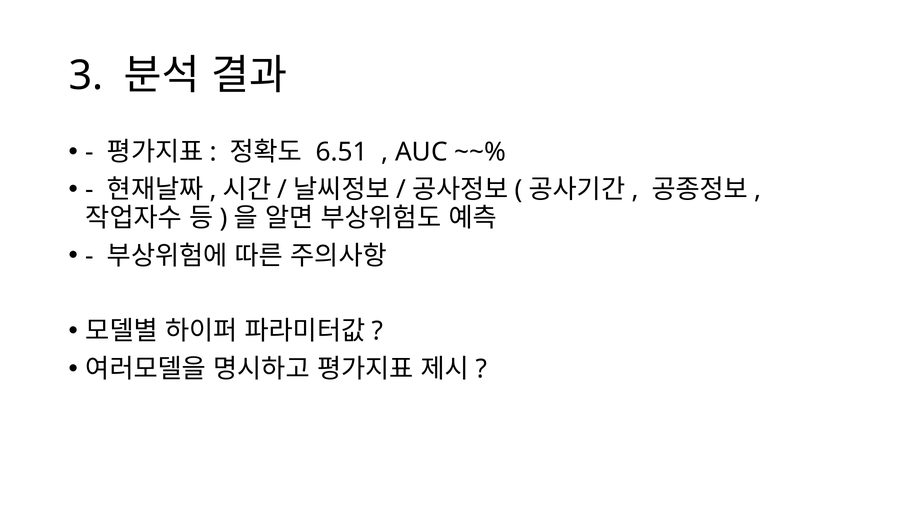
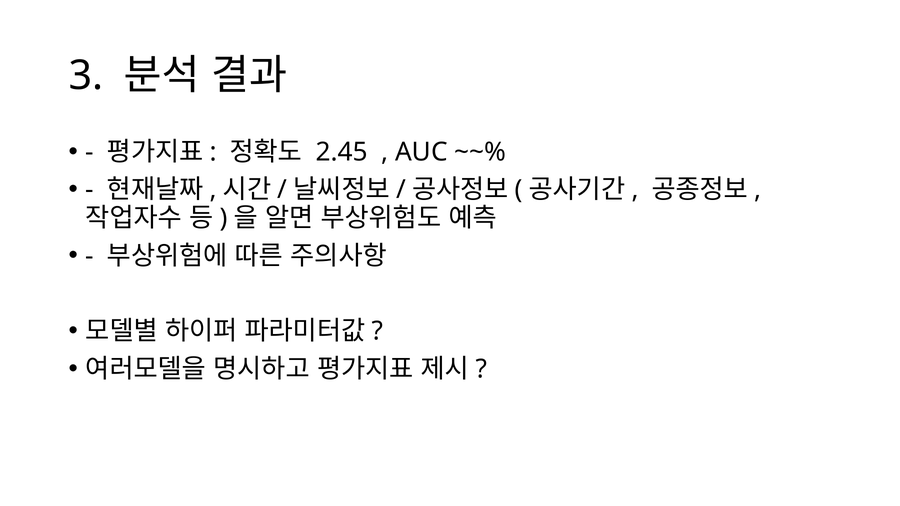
6.51: 6.51 -> 2.45 (342, 152)
